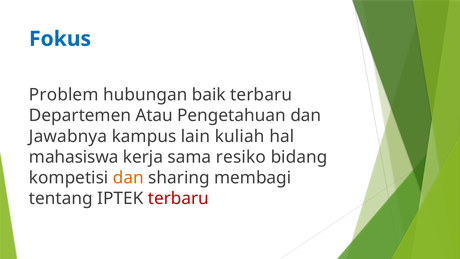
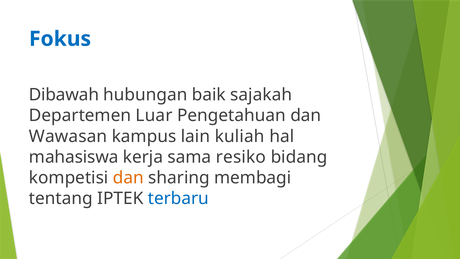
Problem: Problem -> Dibawah (64, 95)
baik terbaru: terbaru -> sajakah (261, 95)
Atau: Atau -> Luar (154, 116)
Jawabnya: Jawabnya -> Wawasan (68, 136)
terbaru colour: red -> blue (178, 198)
